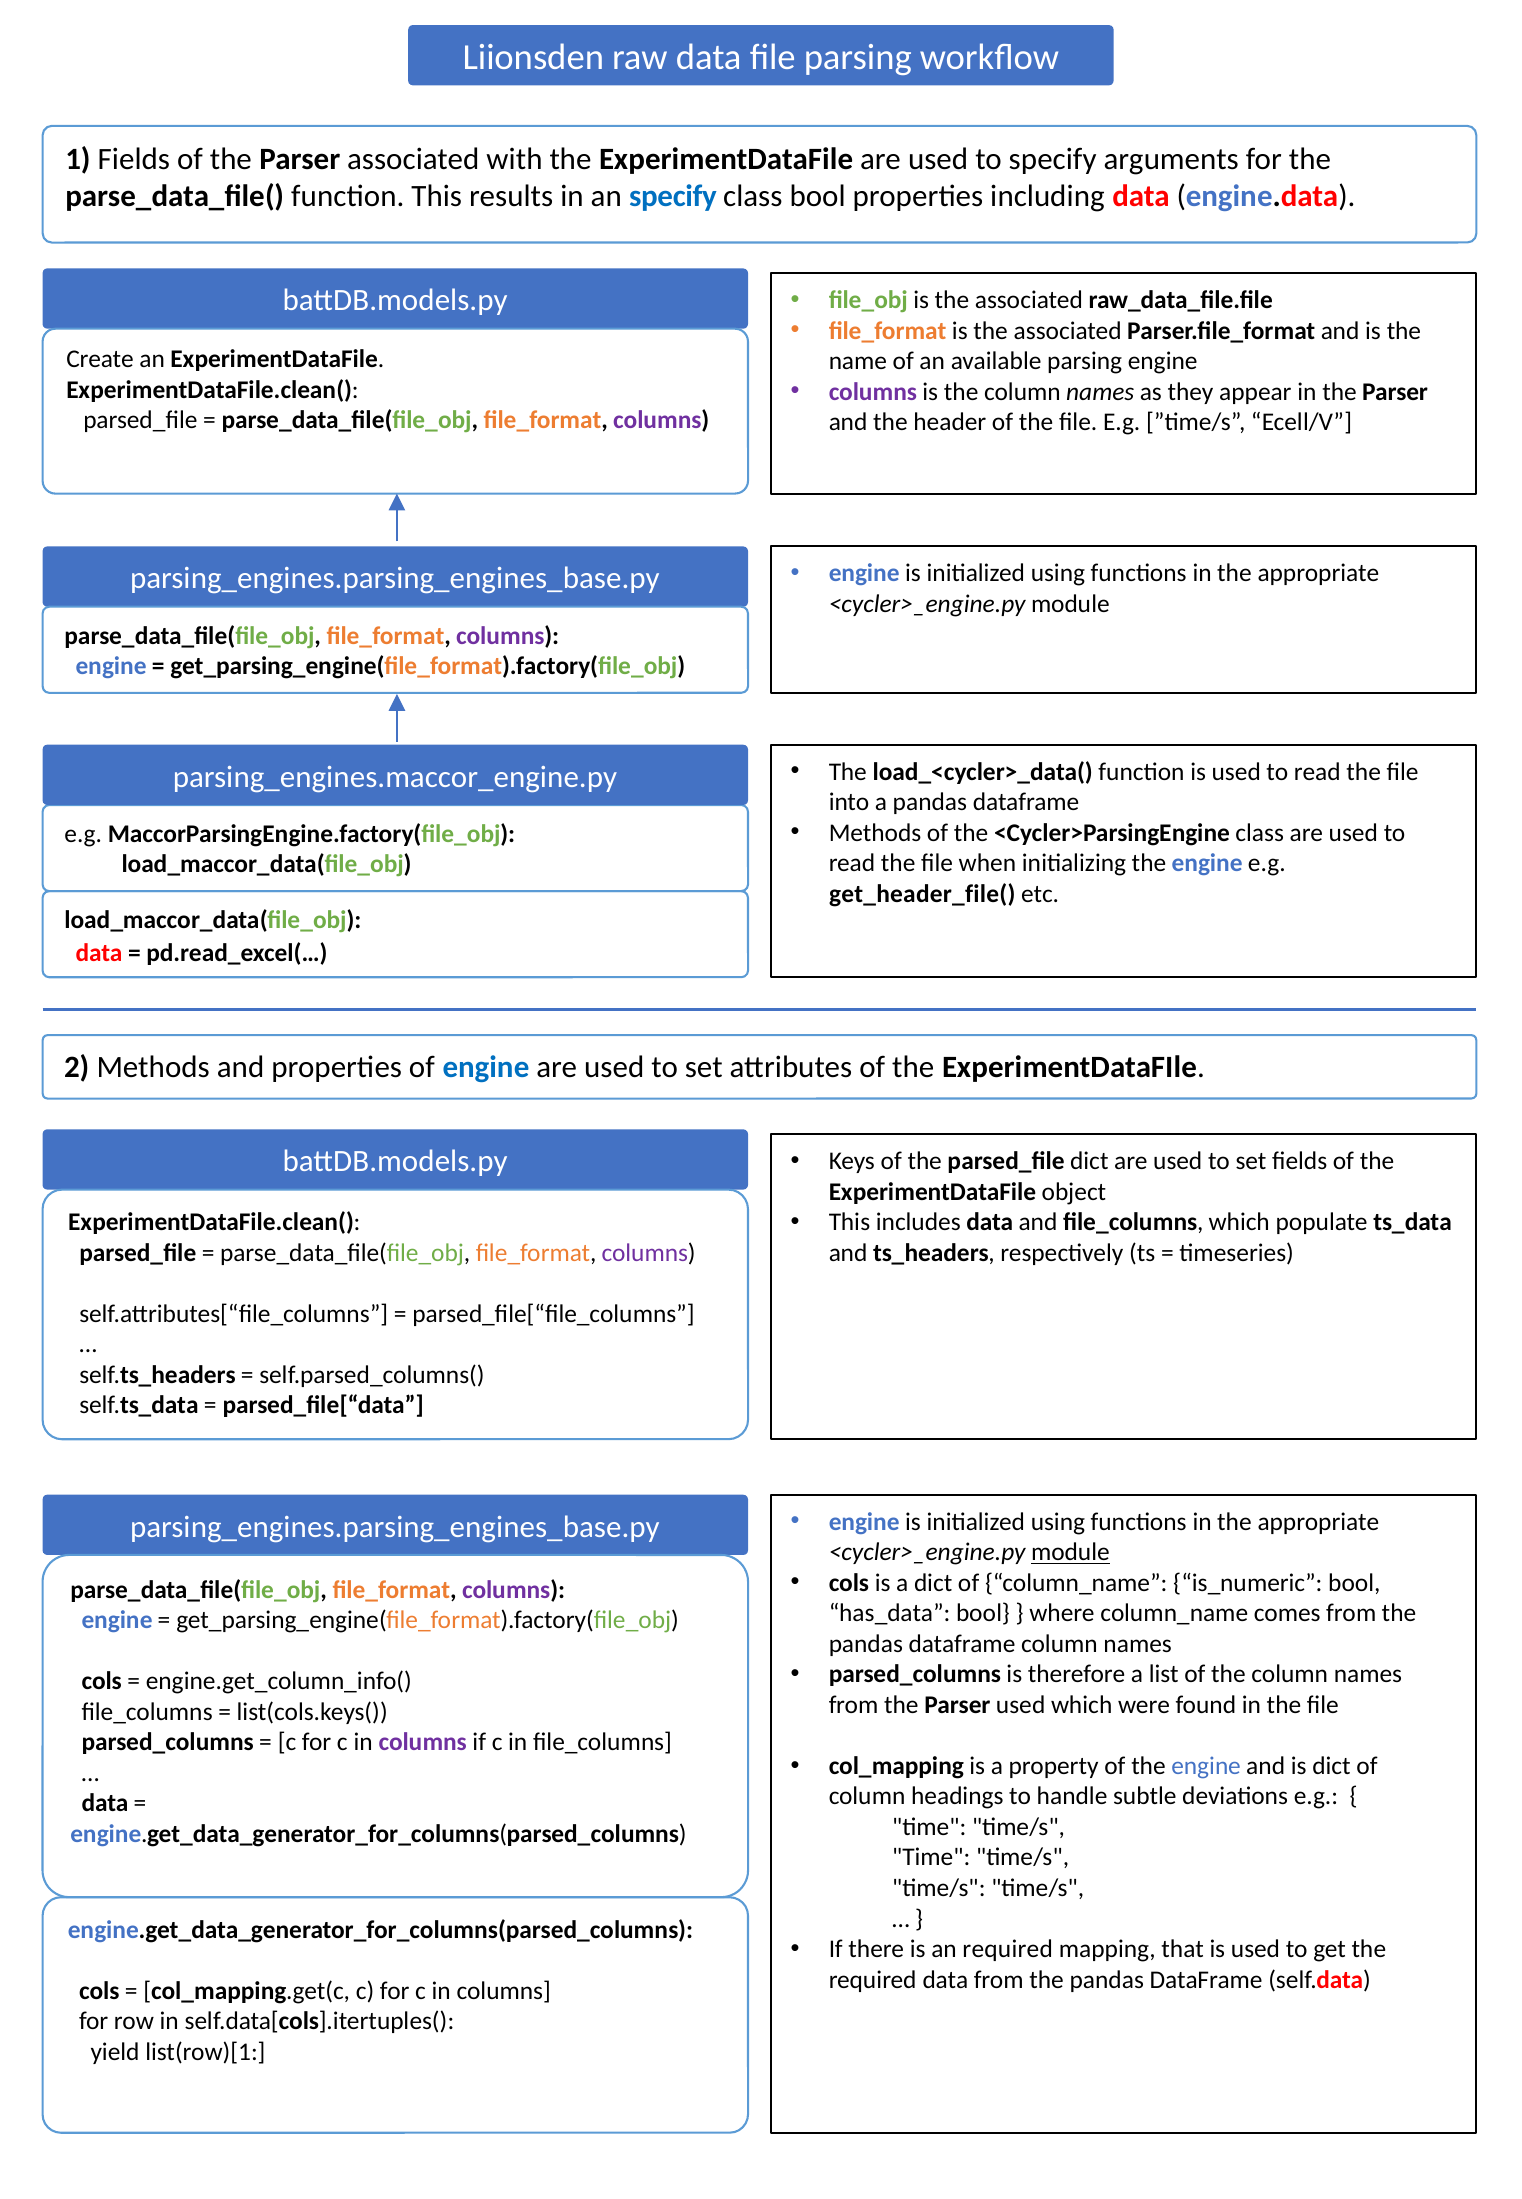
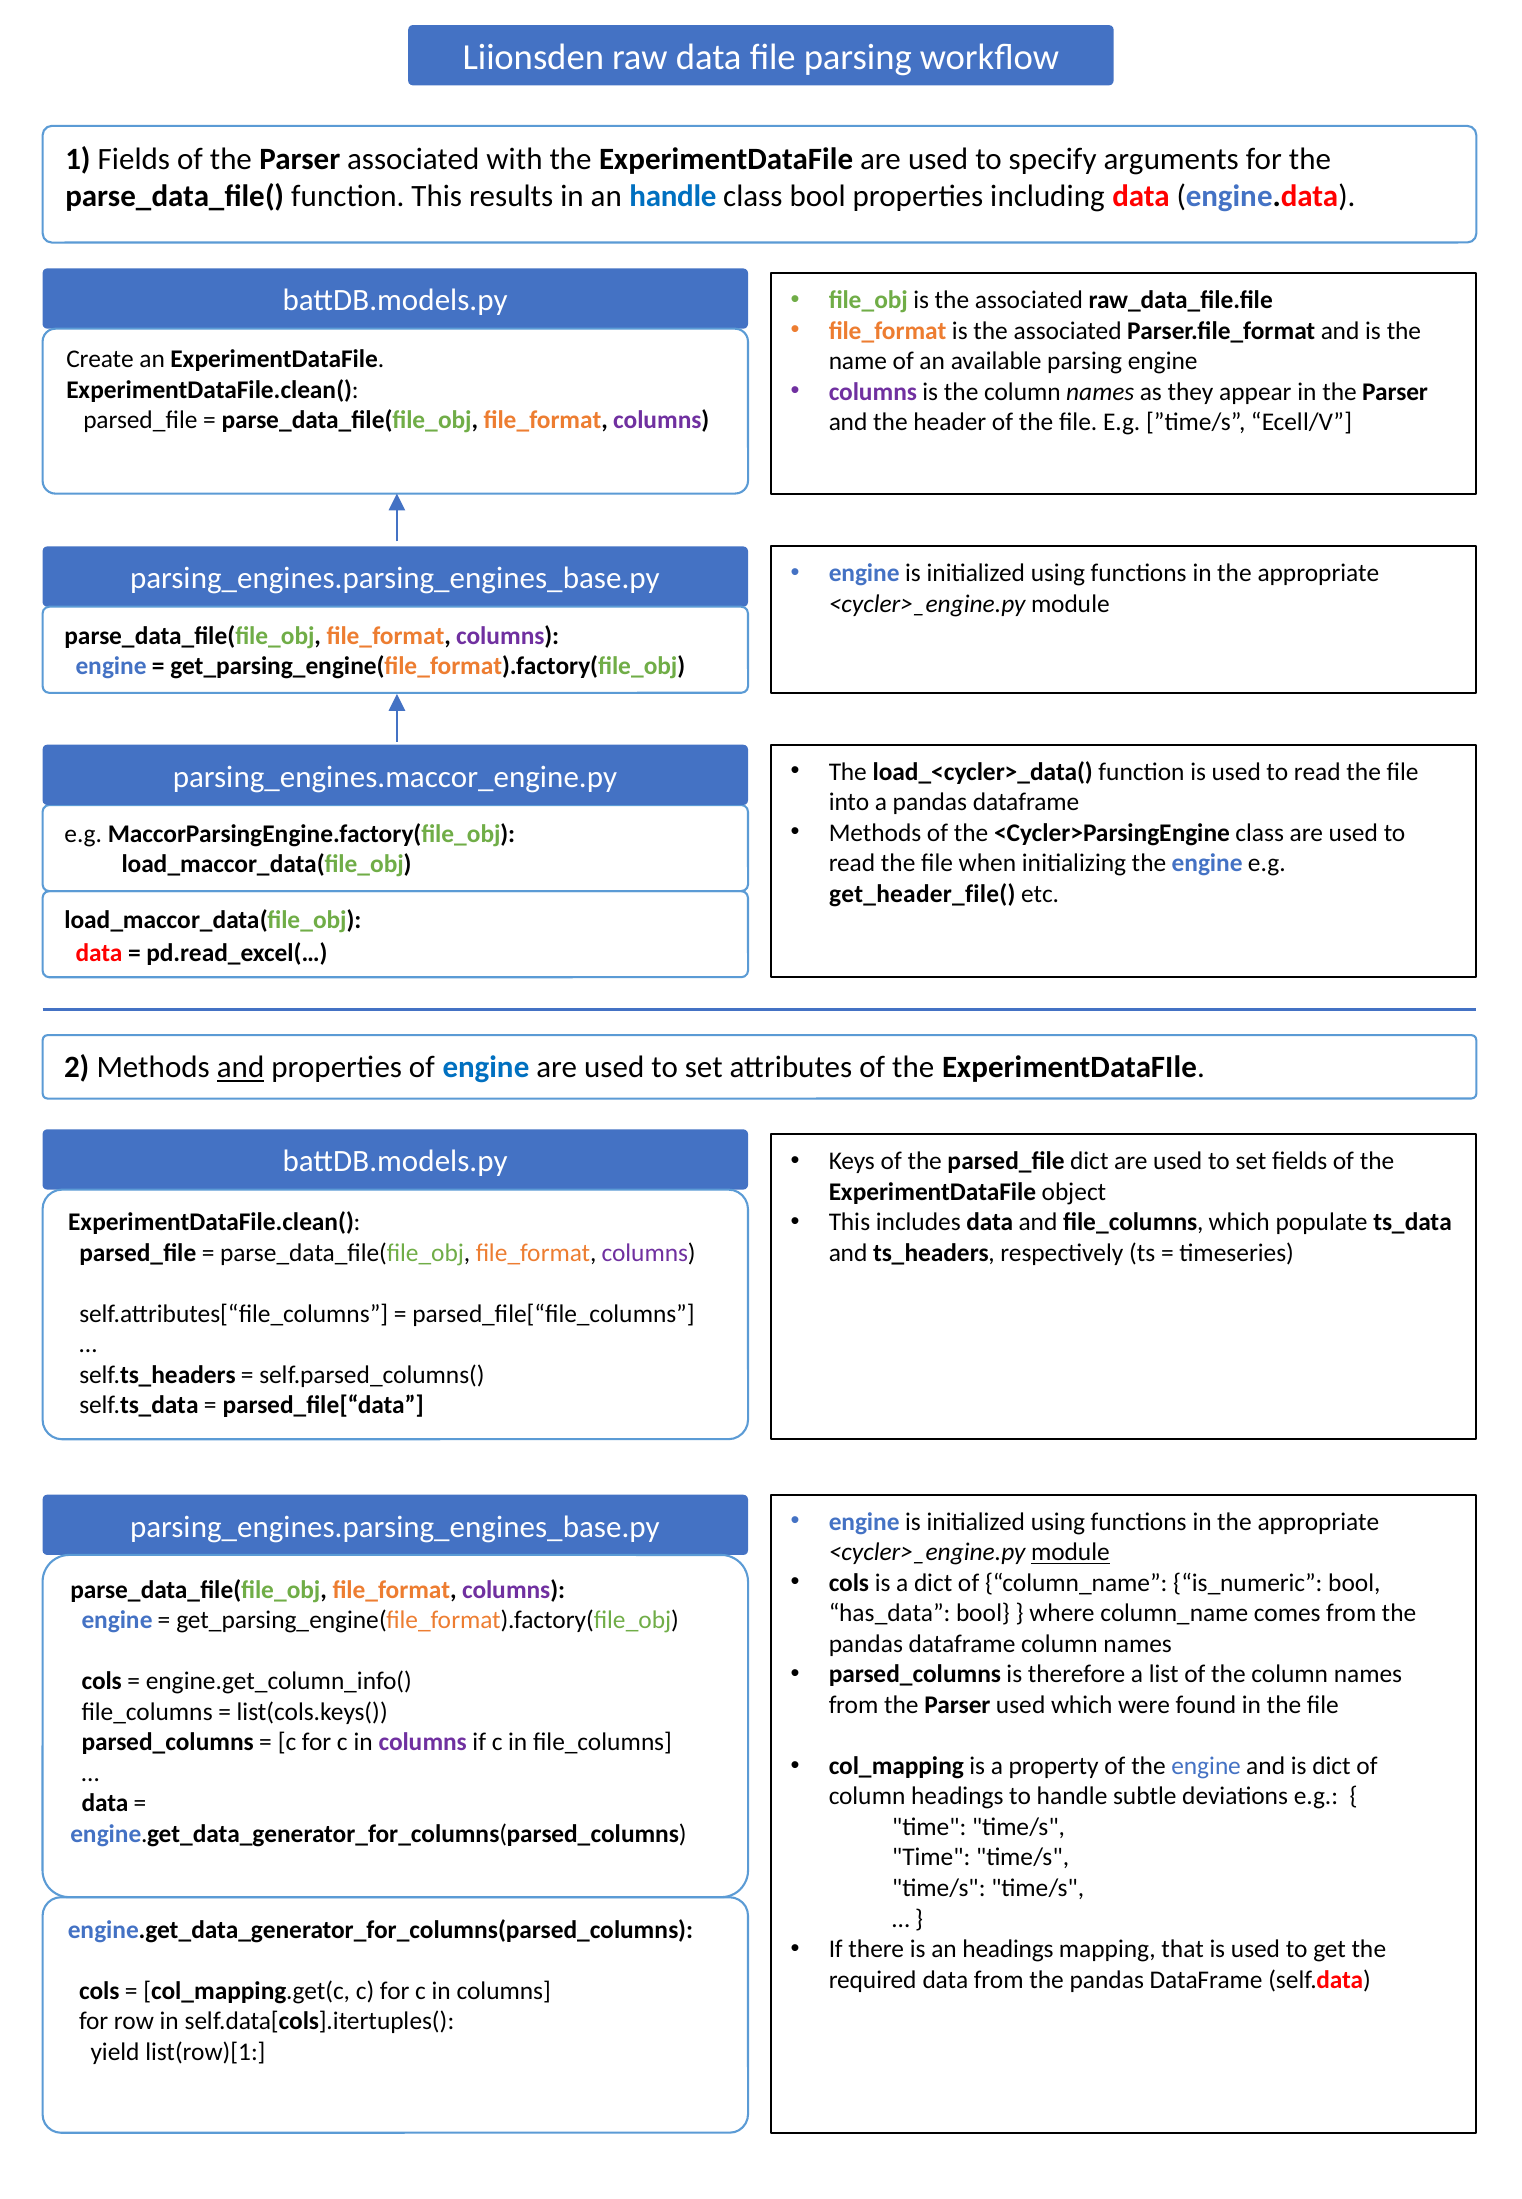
an specify: specify -> handle (673, 196)
and underline: none -> present (241, 1067)
an required: required -> headings (1008, 1949)
